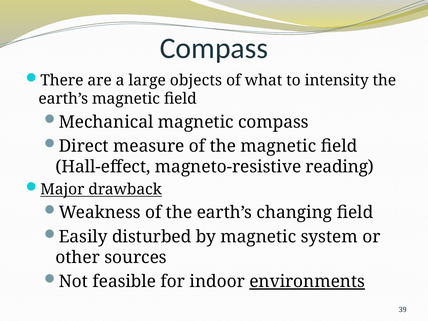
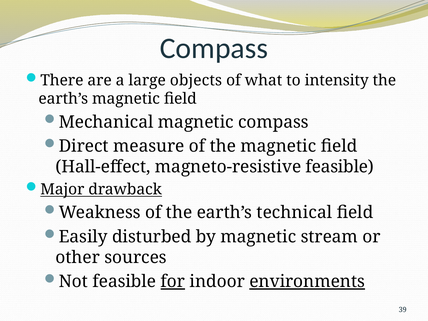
magneto-resistive reading: reading -> feasible (340, 167)
changing: changing -> technical (294, 213)
system: system -> stream (329, 237)
for underline: none -> present (173, 282)
